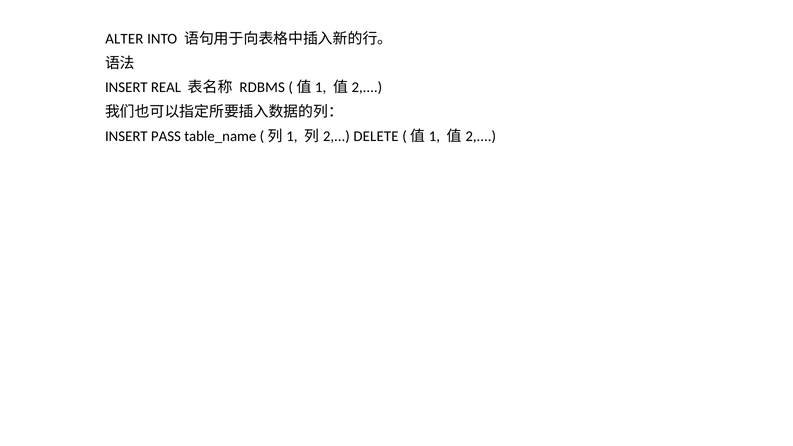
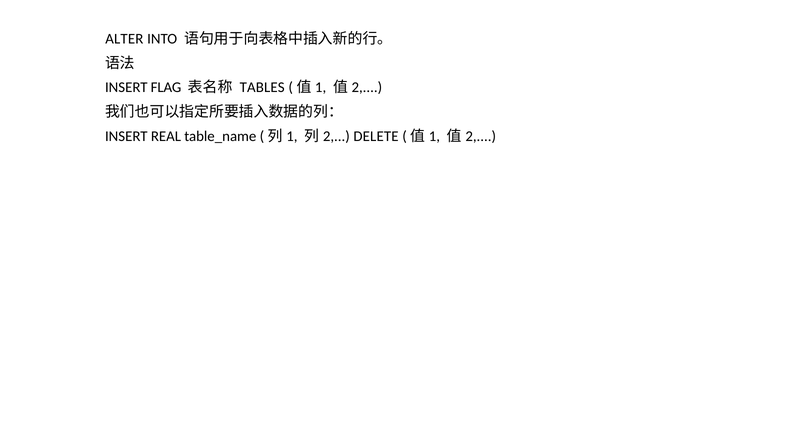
REAL: REAL -> FLAG (166, 88)
RDBMS: RDBMS -> TABLES (262, 88)
PASS: PASS -> REAL (166, 136)
